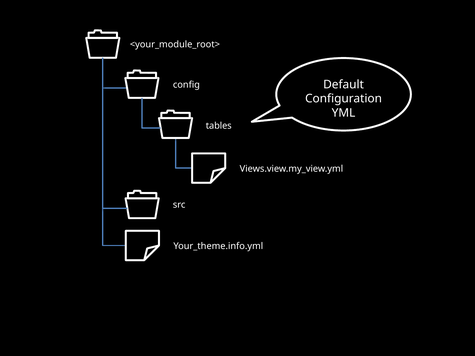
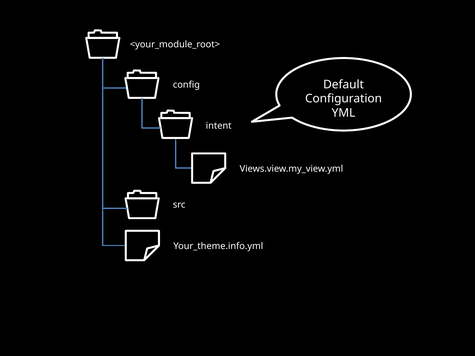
tables: tables -> intent (219, 126)
